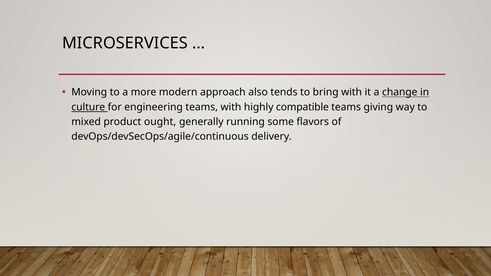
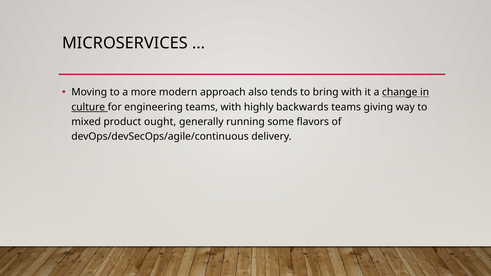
compatible: compatible -> backwards (302, 107)
